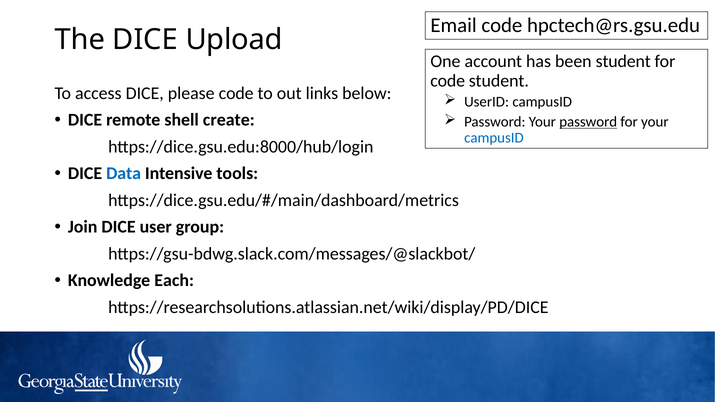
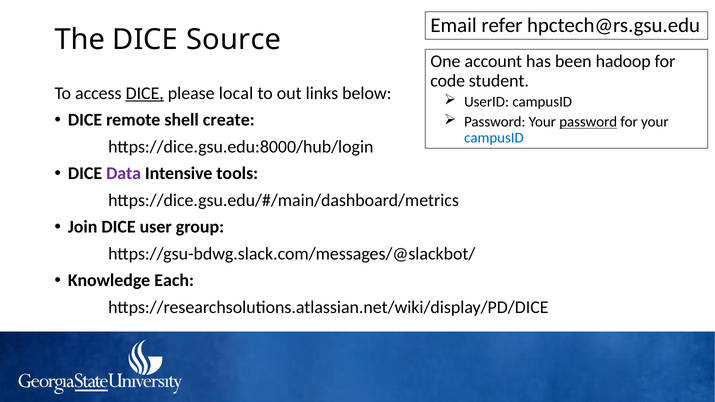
Email code: code -> refer (502, 26)
Upload: Upload -> Source (234, 40)
been student: student -> hadoop (623, 61)
DICE underline: none -> present (145, 93)
please code: code -> local (236, 93)
Data colour: blue -> purple (124, 174)
